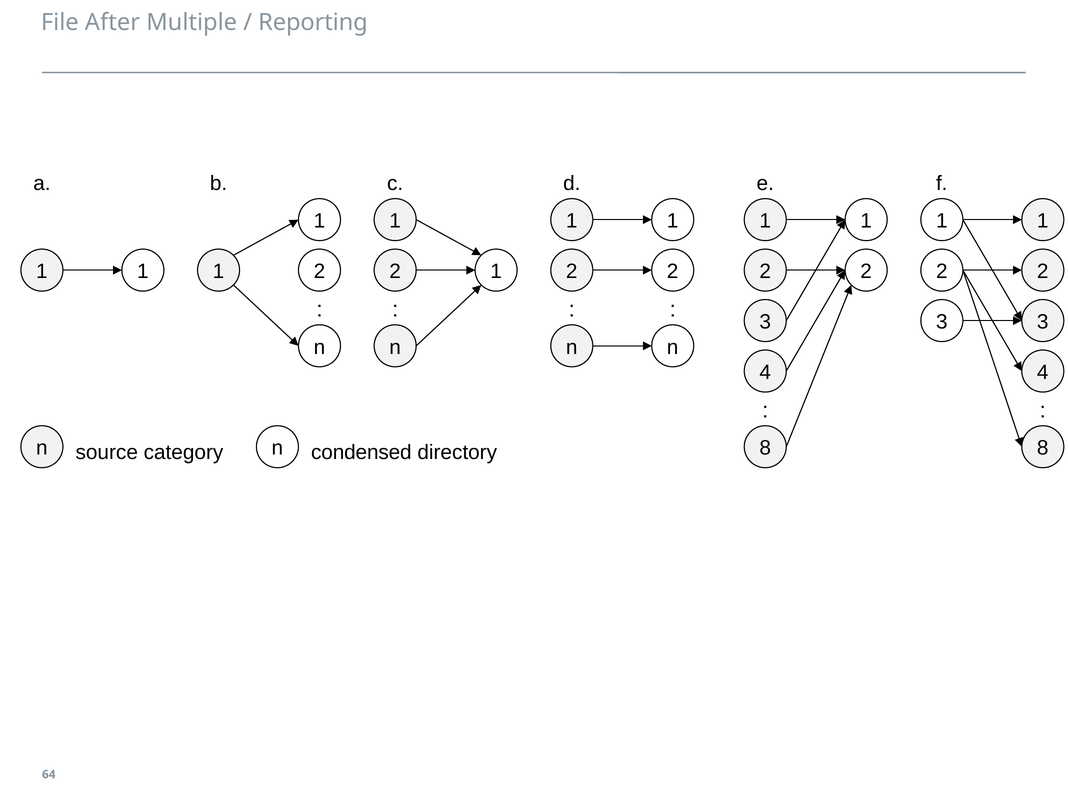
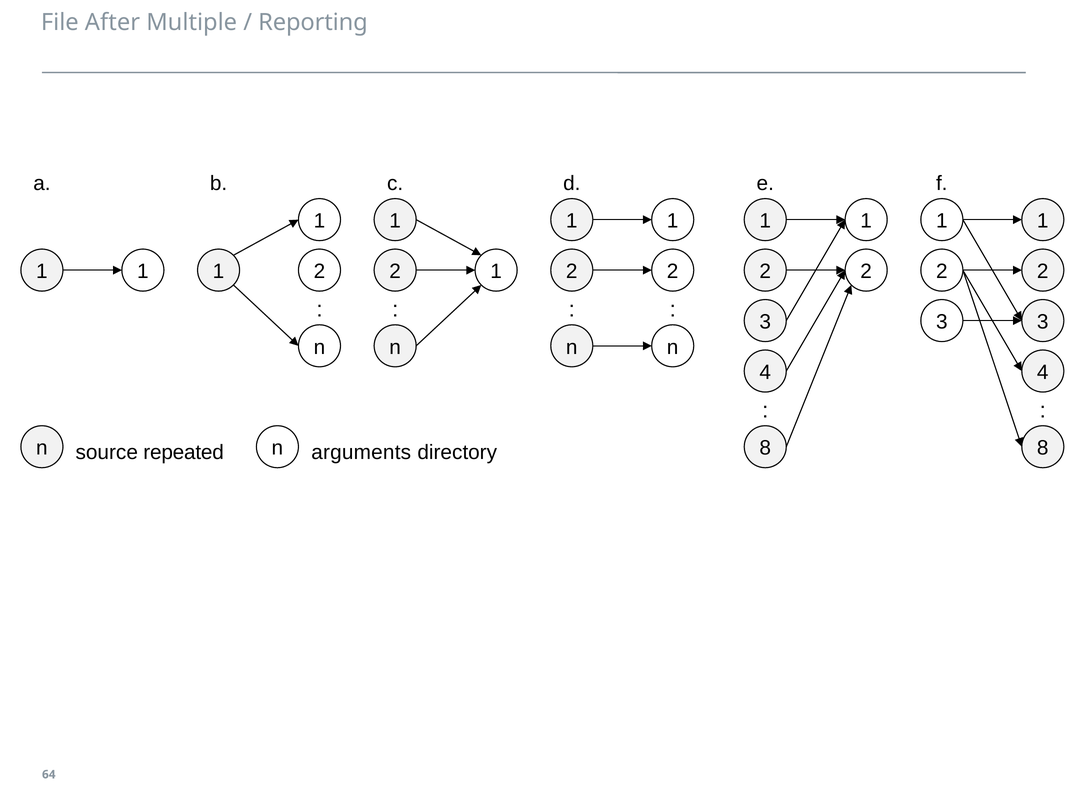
category: category -> repeated (184, 452)
condensed: condensed -> arguments (361, 452)
